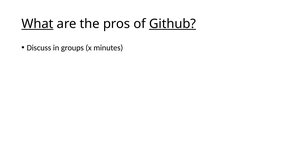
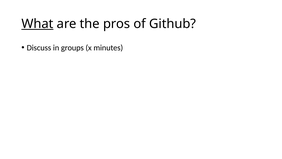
Github underline: present -> none (173, 24)
